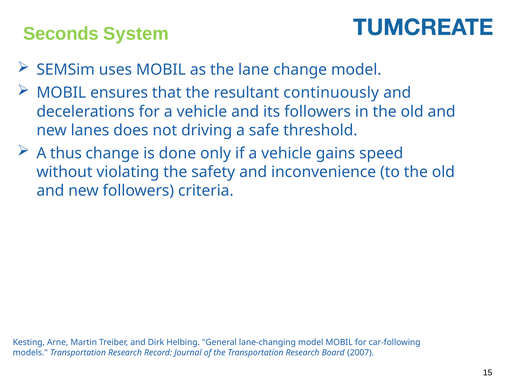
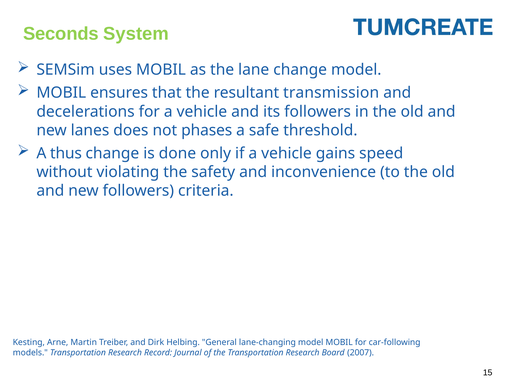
continuously: continuously -> transmission (331, 93)
driving: driving -> phases (207, 130)
